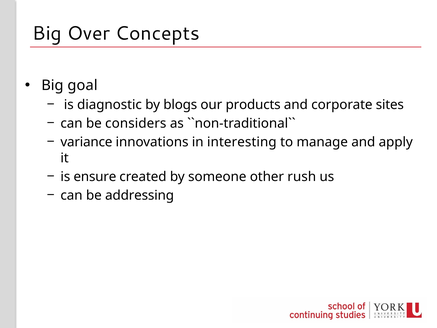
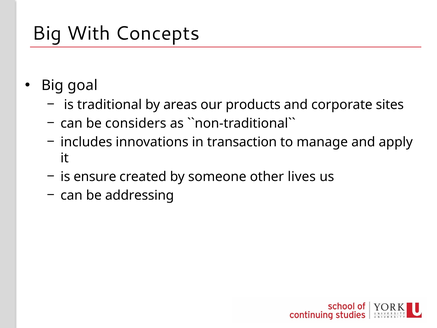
Over: Over -> With (89, 33)
diagnostic: diagnostic -> traditional (110, 105)
blogs: blogs -> areas (180, 105)
variance: variance -> includes (86, 142)
interesting: interesting -> transaction (242, 142)
rush: rush -> lives (302, 177)
